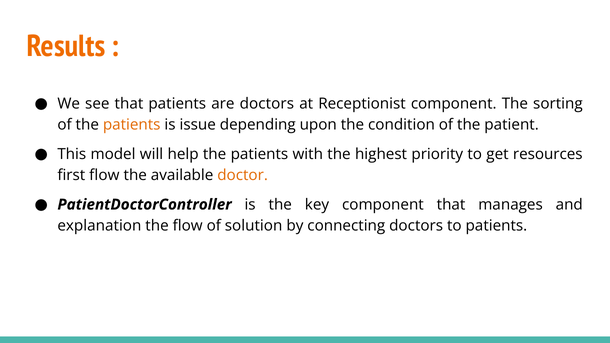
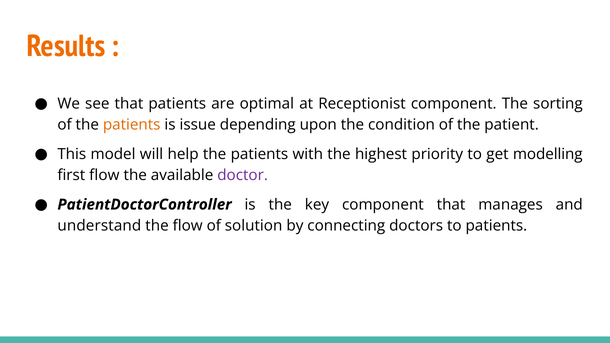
are doctors: doctors -> optimal (267, 104)
resources: resources -> modelling (548, 154)
doctor colour: orange -> purple (243, 175)
explanation: explanation -> understand (99, 226)
